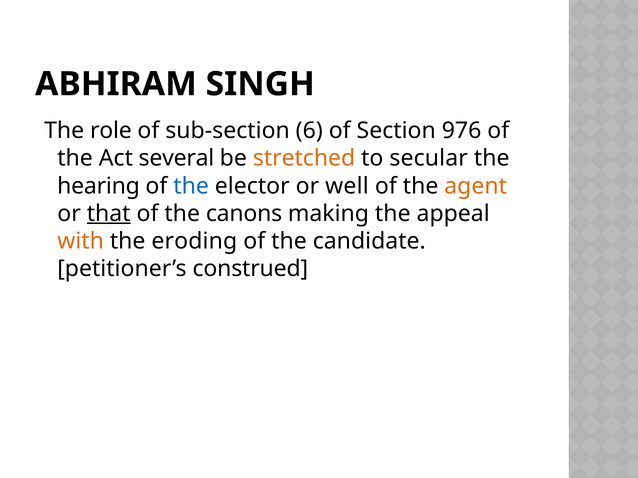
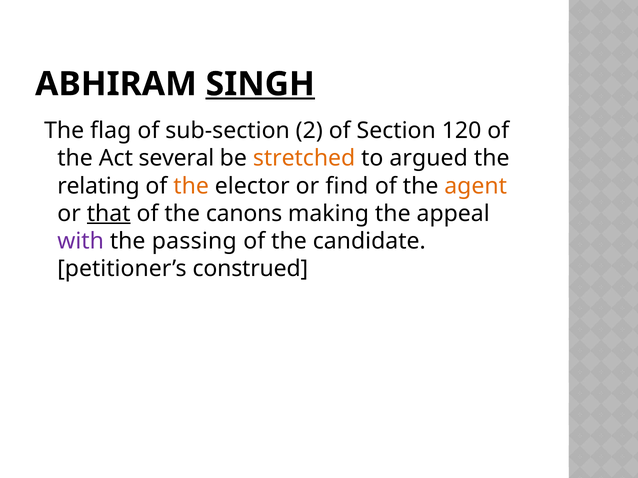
SINGH underline: none -> present (260, 84)
role: role -> flag (111, 131)
6: 6 -> 2 (309, 131)
976: 976 -> 120 (462, 131)
secular: secular -> argued (429, 159)
hearing: hearing -> relating (99, 186)
the colour: blue -> orange (191, 186)
well: well -> find (347, 186)
with colour: orange -> purple (81, 241)
eroding: eroding -> passing (194, 241)
